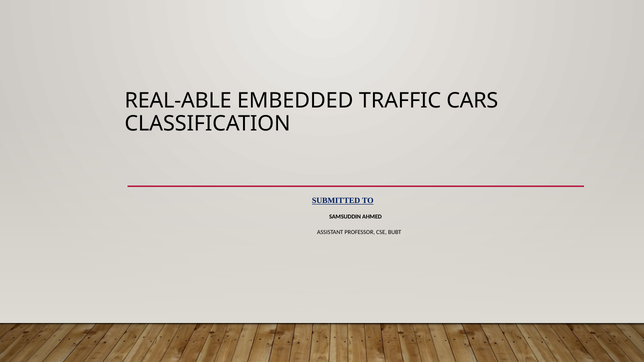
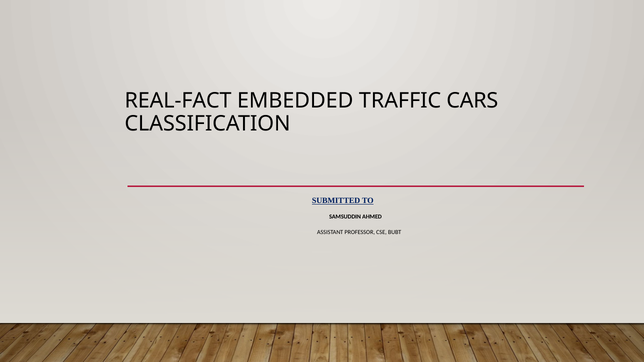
REAL-ABLE: REAL-ABLE -> REAL-FACT (178, 101)
